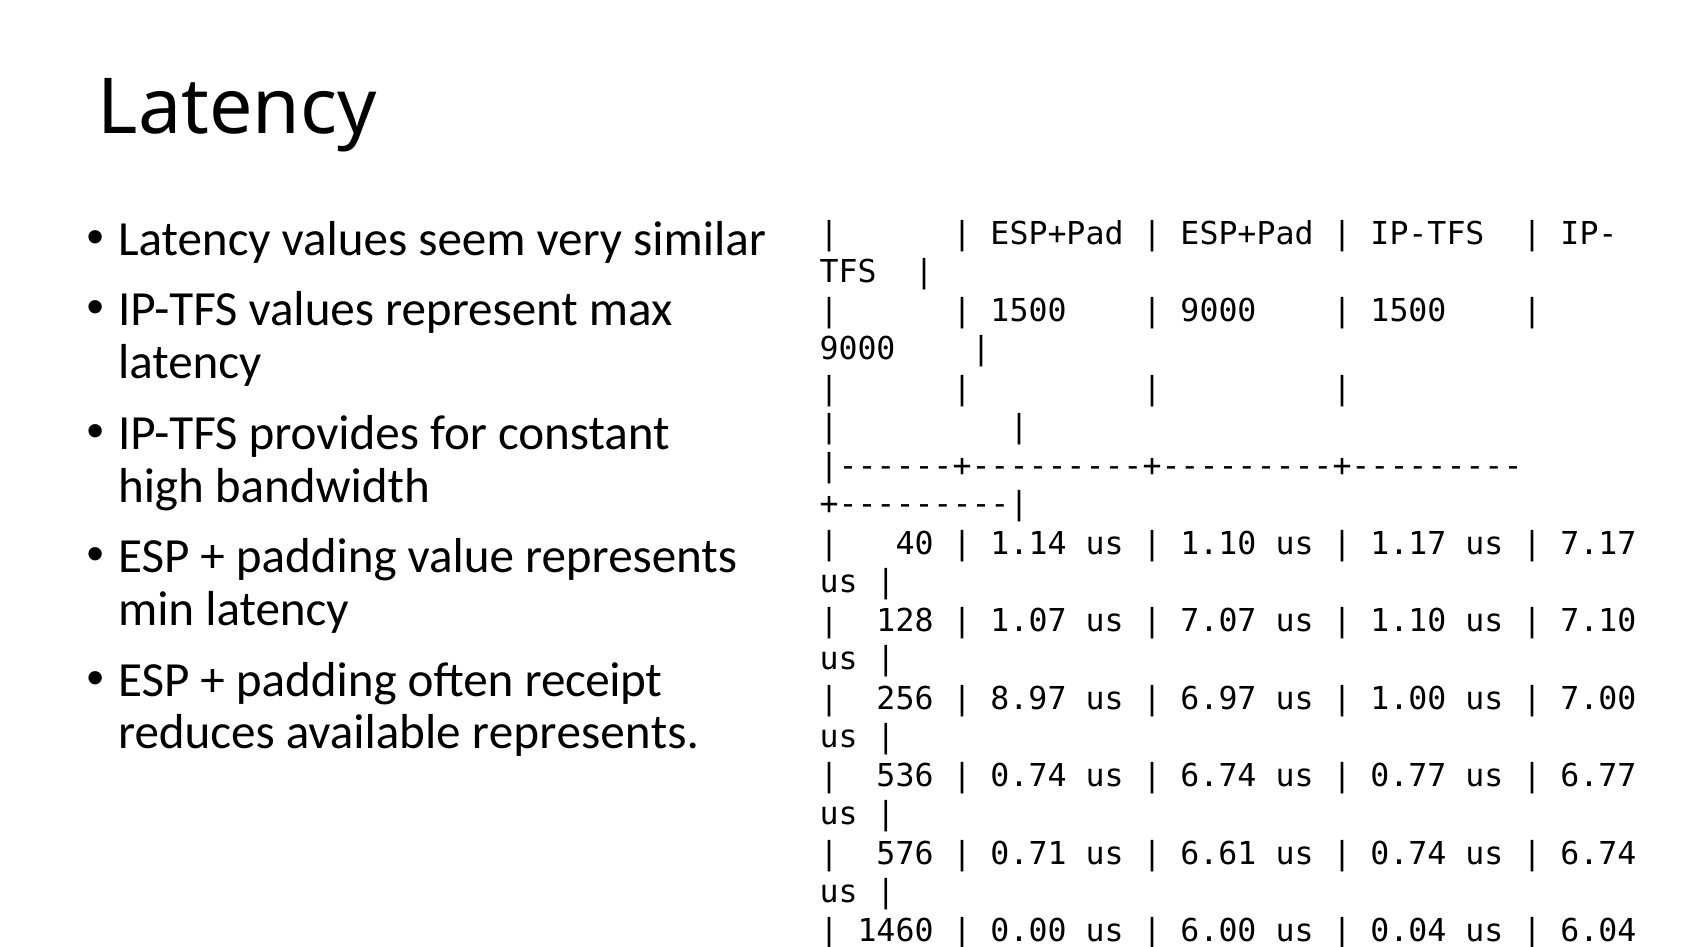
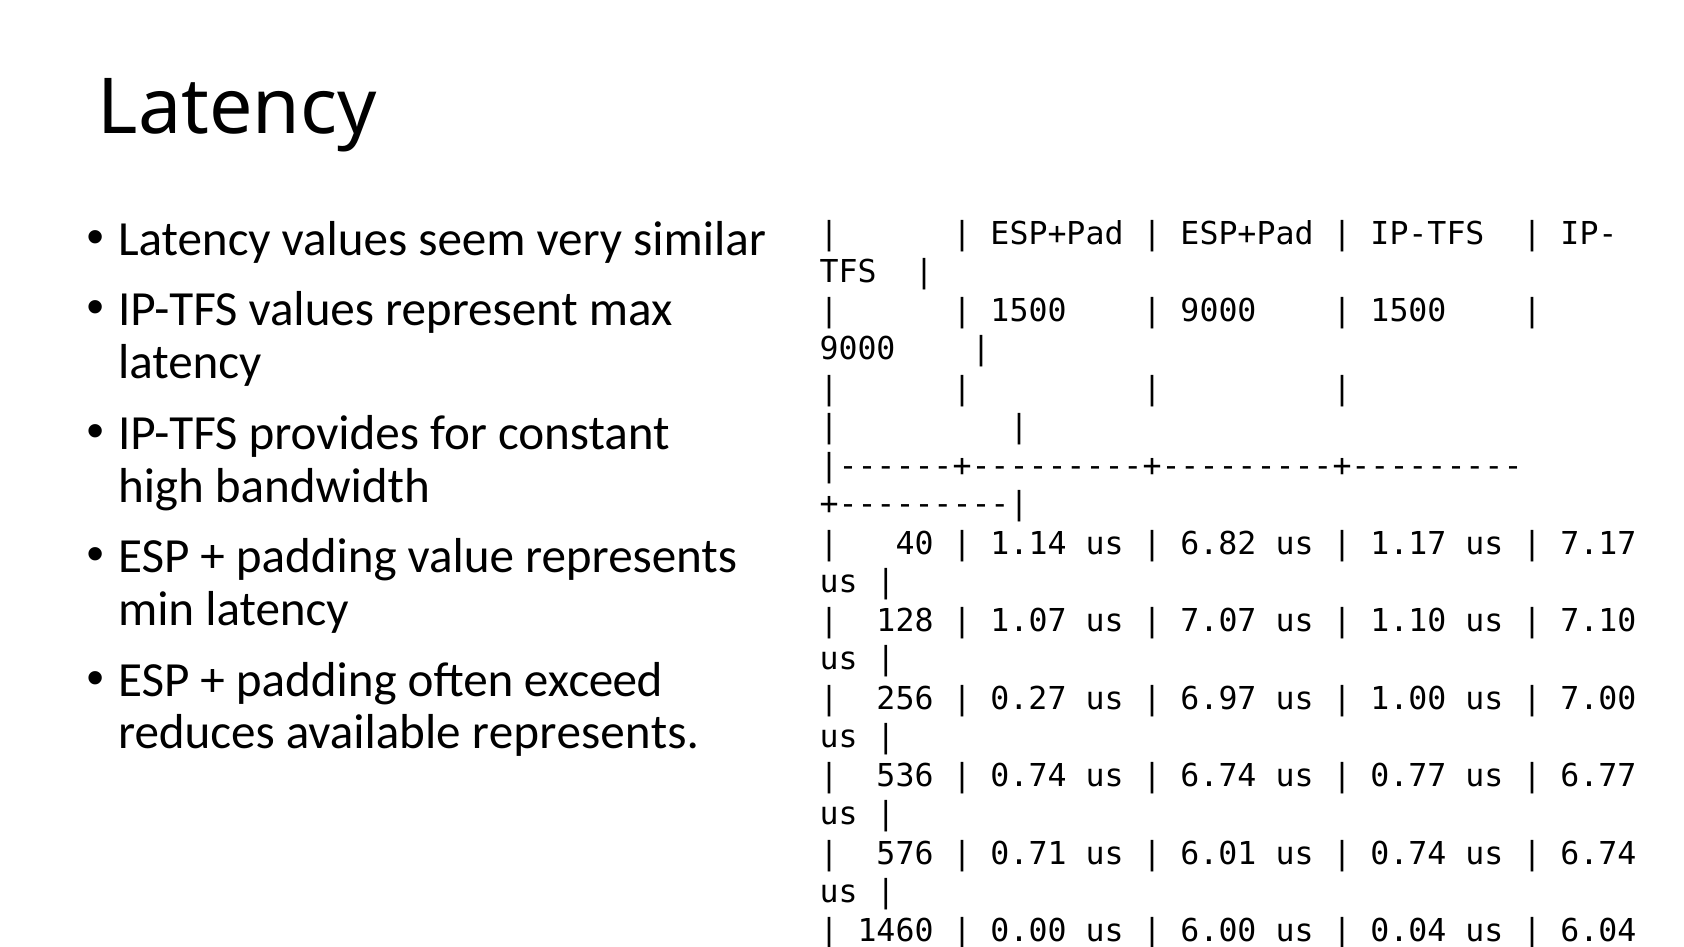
1.10: 1.10 -> 6.82 (1218, 544)
receipt: receipt -> exceed (593, 680)
8.97: 8.97 -> 0.27 (1028, 699)
6.61: 6.61 -> 6.01 (1218, 854)
